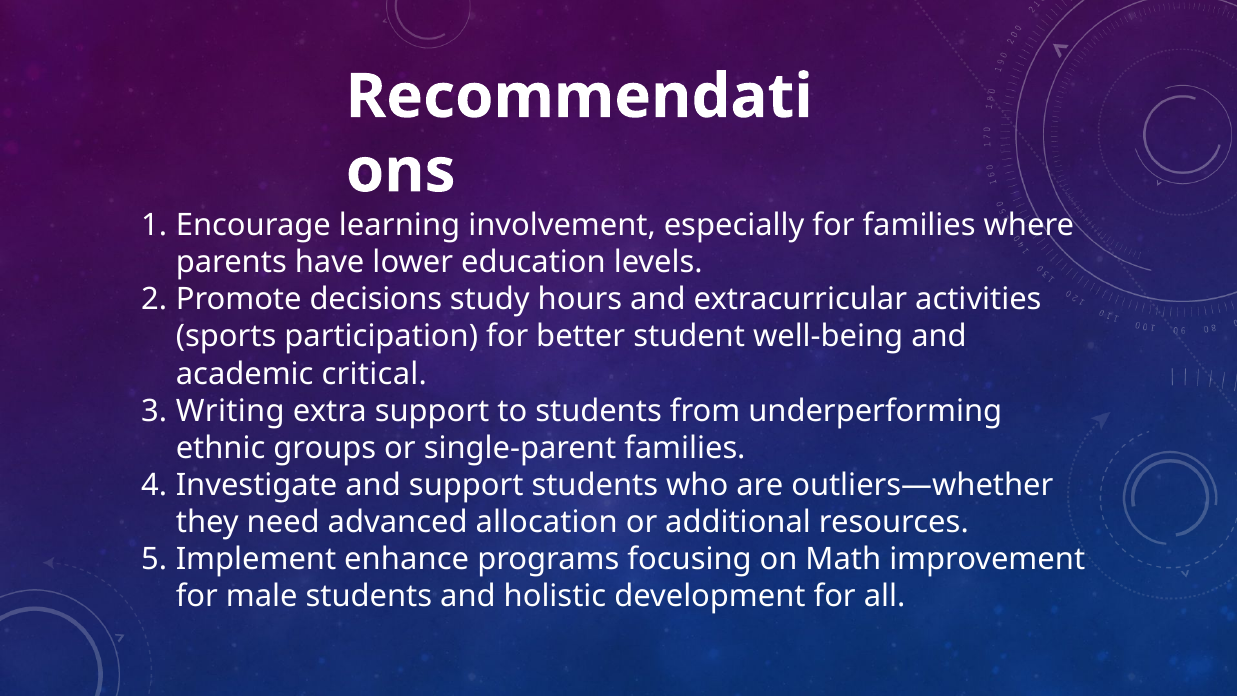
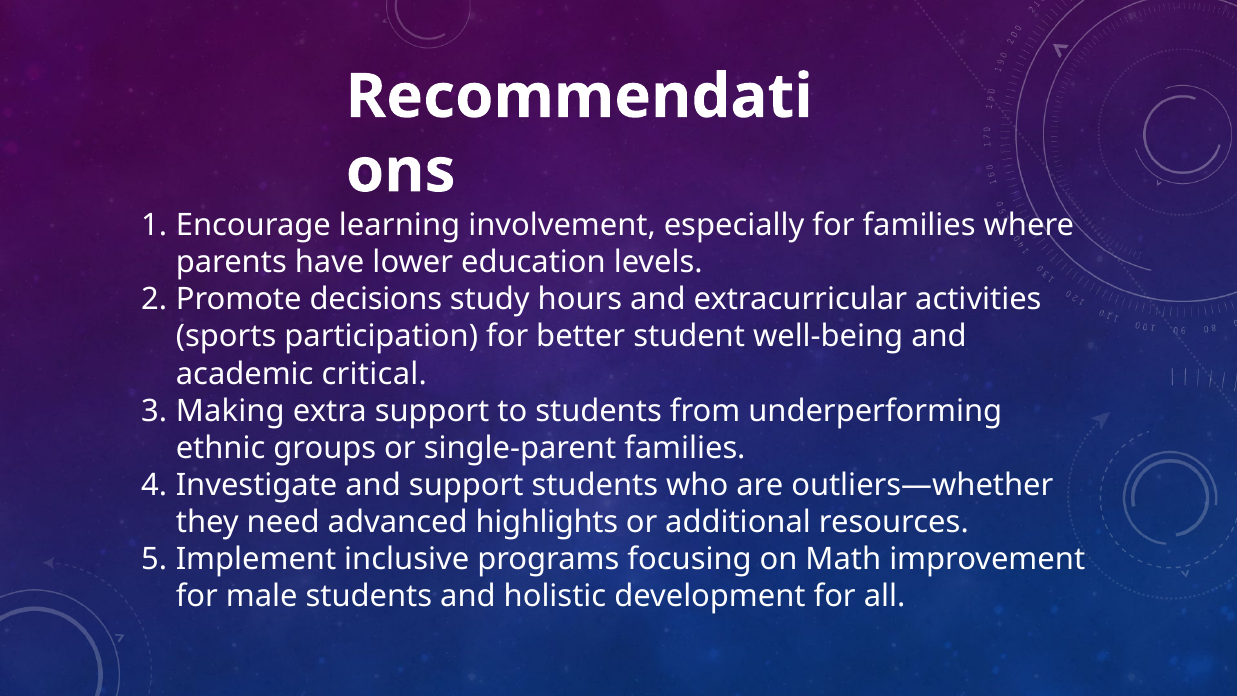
Writing: Writing -> Making (230, 411)
allocation: allocation -> highlights (547, 522)
enhance: enhance -> inclusive (407, 559)
